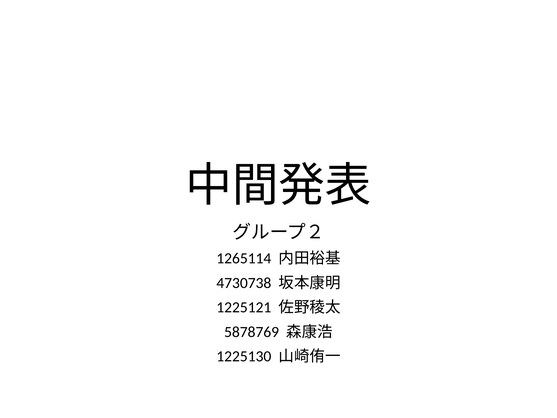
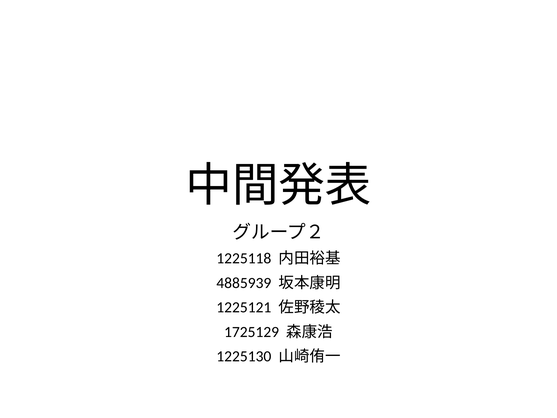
1265114: 1265114 -> 1225118 (244, 258)
4730738: 4730738 -> 4885939 (244, 283)
5878769: 5878769 -> 1725129 (252, 332)
